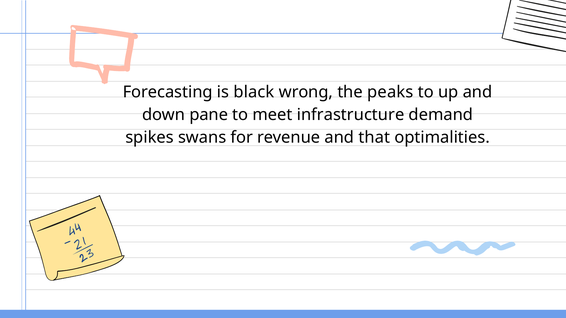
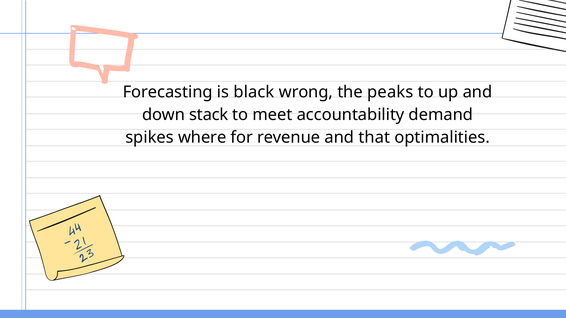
pane: pane -> stack (209, 115)
infrastructure: infrastructure -> accountability (351, 115)
swans: swans -> where (202, 138)
